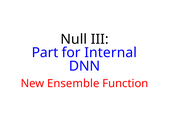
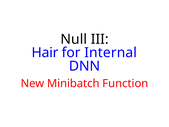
Part: Part -> Hair (45, 53)
Ensemble: Ensemble -> Minibatch (73, 83)
